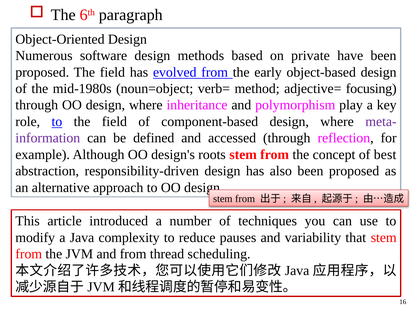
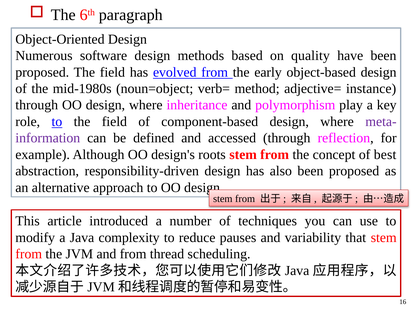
private: private -> quality (310, 56)
focusing: focusing -> instance (371, 89)
